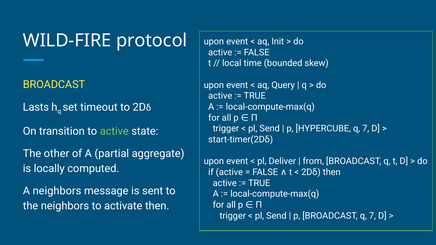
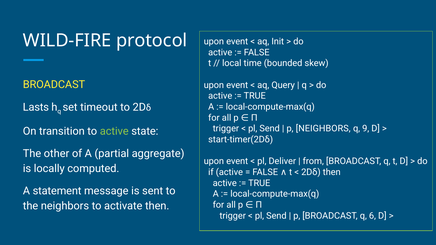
p HYPERCUBE: HYPERCUBE -> NEIGHBORS (323, 129)
7: 7 -> 9 (366, 129)
A neighbors: neighbors -> statement (57, 191)
BROADCAST q 7: 7 -> 6 (372, 216)
